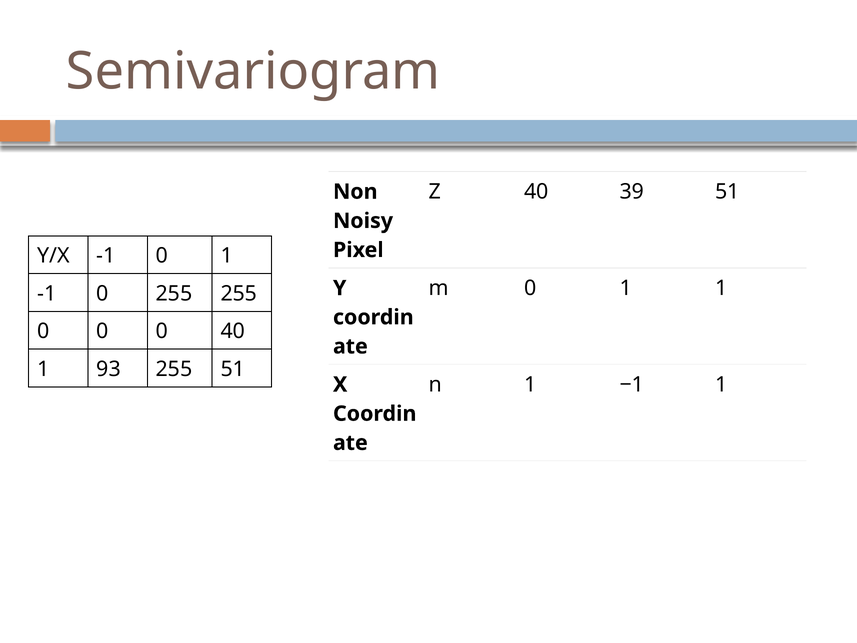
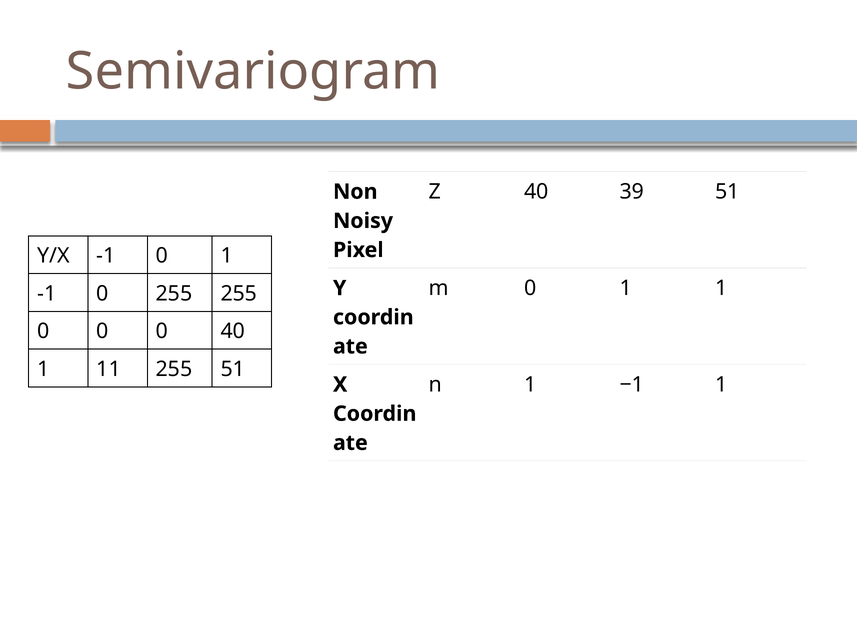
93: 93 -> 11 (109, 369)
